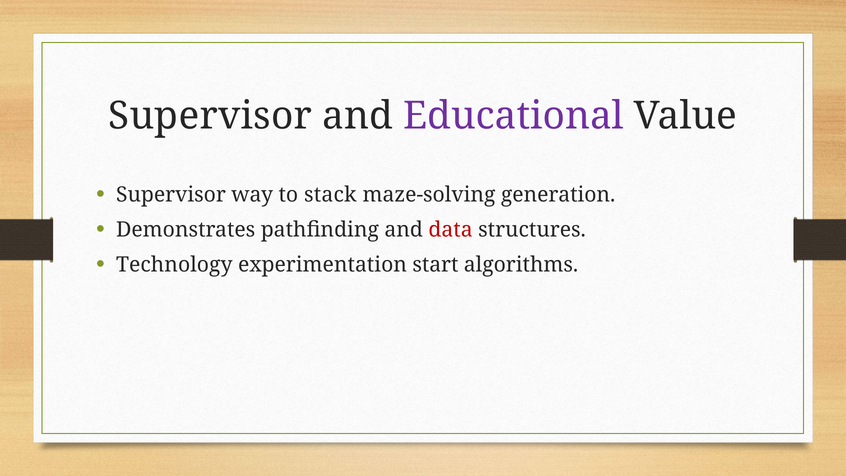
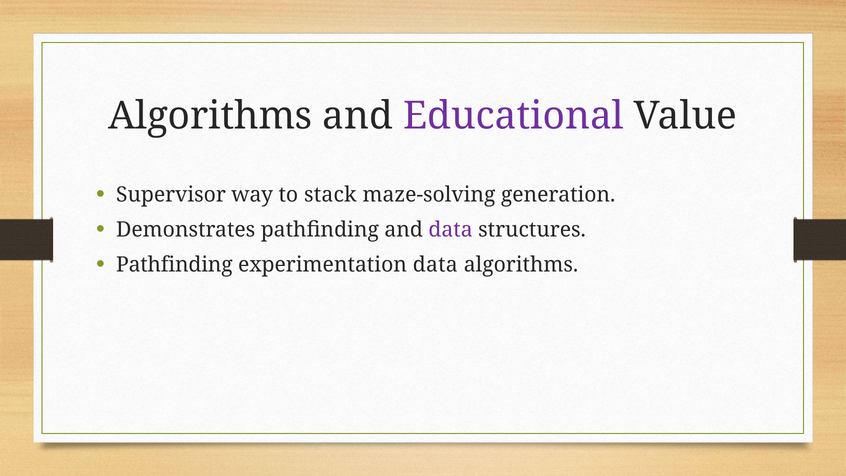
Supervisor: Supervisor -> Algorithms (210, 116)
data colour: red -> purple (451, 230)
Technology: Technology -> Pathfinding (174, 265)
experimentation start: start -> data (435, 265)
